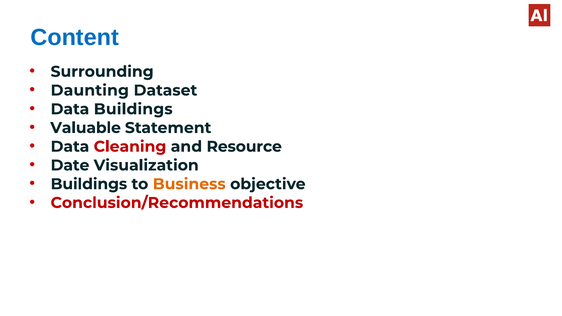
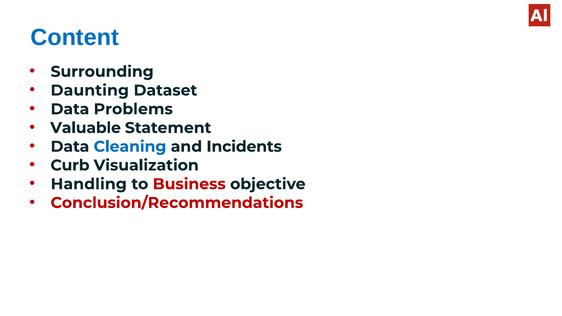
Data Buildings: Buildings -> Problems (133, 109)
Cleaning colour: red -> blue (130, 147)
Resource: Resource -> Incidents (244, 147)
Date: Date -> Curb (70, 165)
Buildings: Buildings -> Handling (89, 184)
Business colour: orange -> red (189, 184)
